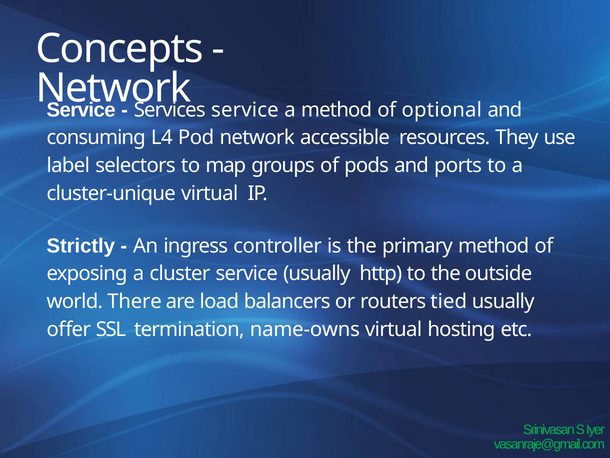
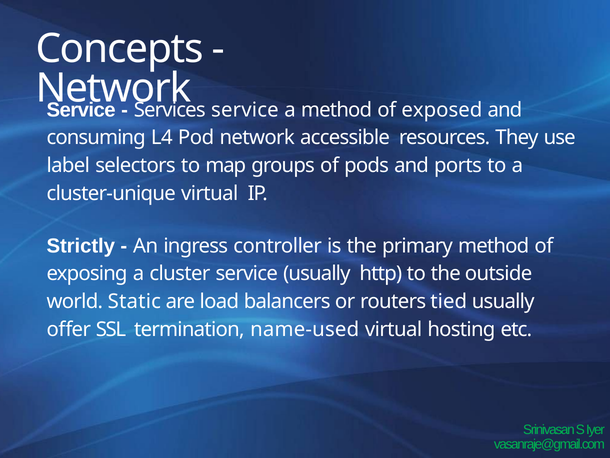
optional: optional -> exposed (442, 110)
There: There -> Static (134, 301)
name-owns: name-owns -> name-used (305, 329)
